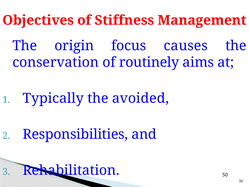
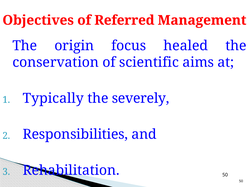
Stiffness: Stiffness -> Referred (124, 20)
causes: causes -> healed (186, 46)
routinely: routinely -> scientific (149, 62)
avoided: avoided -> severely (141, 98)
